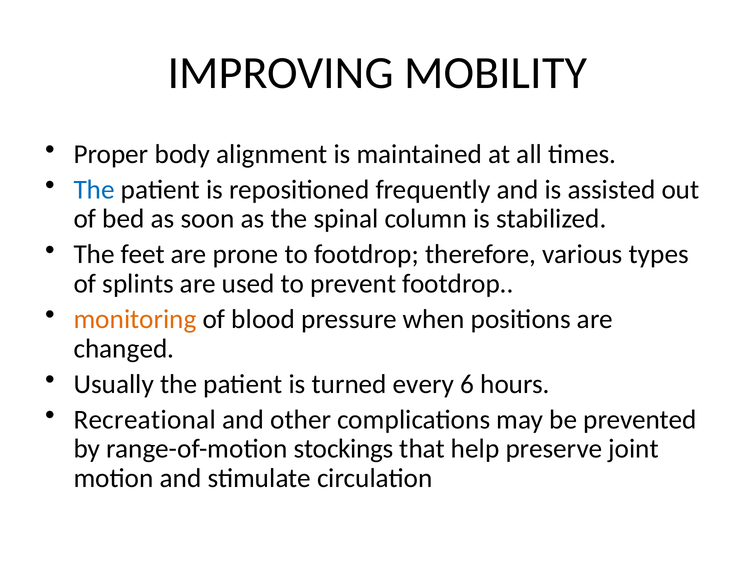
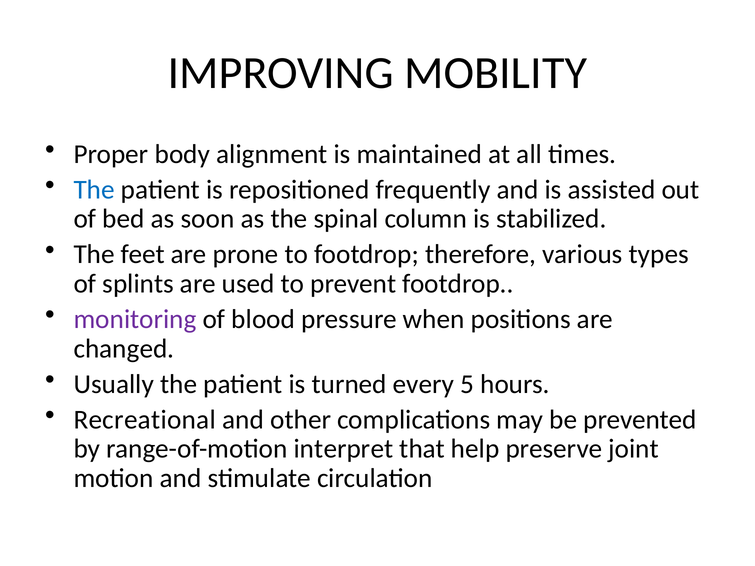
monitoring colour: orange -> purple (135, 319)
6: 6 -> 5 (467, 384)
stockings: stockings -> interpret (343, 449)
